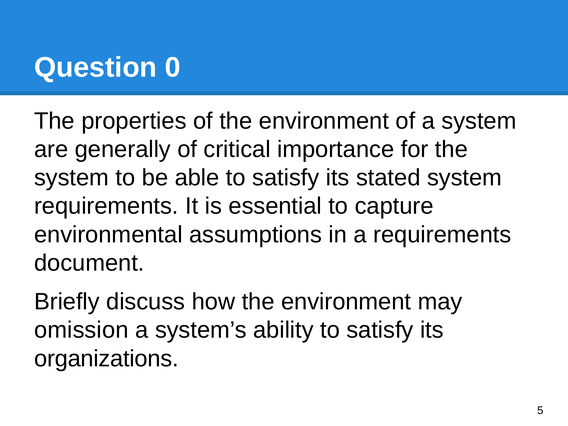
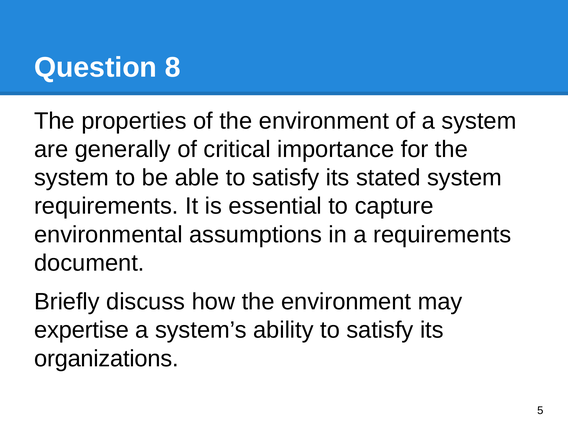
0: 0 -> 8 (173, 67)
omission: omission -> expertise (81, 330)
